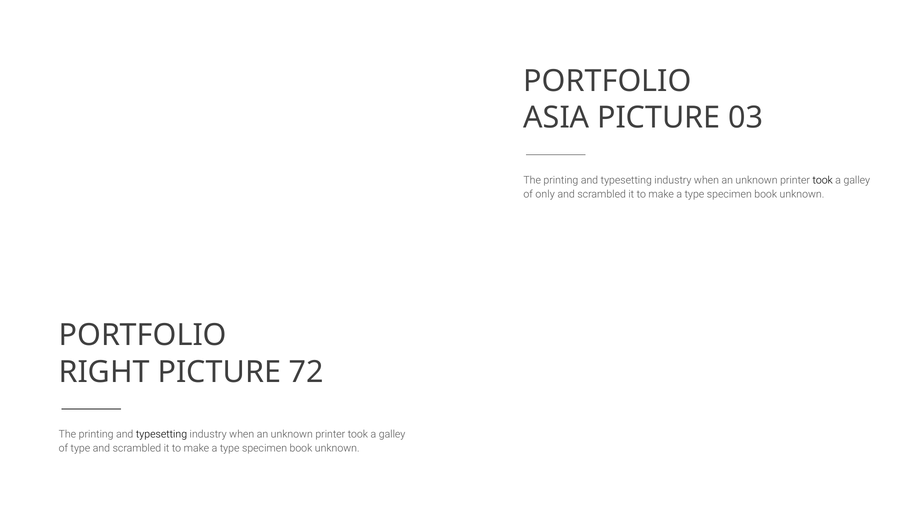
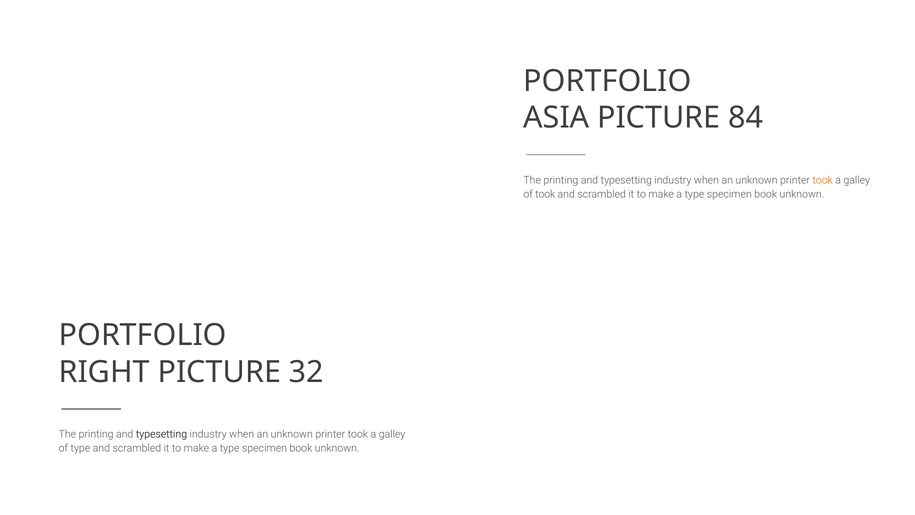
03: 03 -> 84 (746, 118)
took colour: black -> orange (823, 180)
of only: only -> took (545, 194)
72: 72 -> 32 (306, 372)
